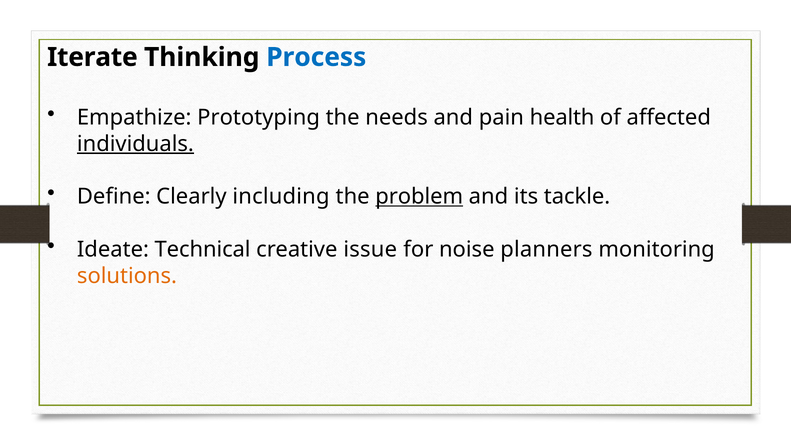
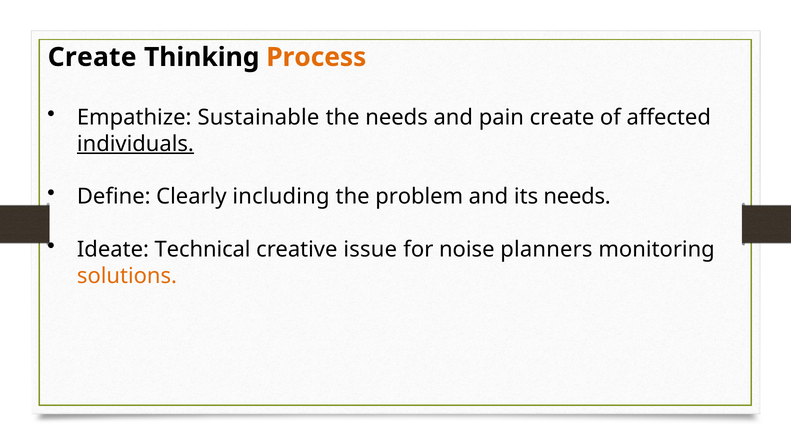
Iterate: Iterate -> Create (92, 57)
Process colour: blue -> orange (316, 57)
Prototyping: Prototyping -> Sustainable (258, 117)
pain health: health -> create (562, 117)
problem underline: present -> none (419, 197)
its tackle: tackle -> needs (577, 197)
